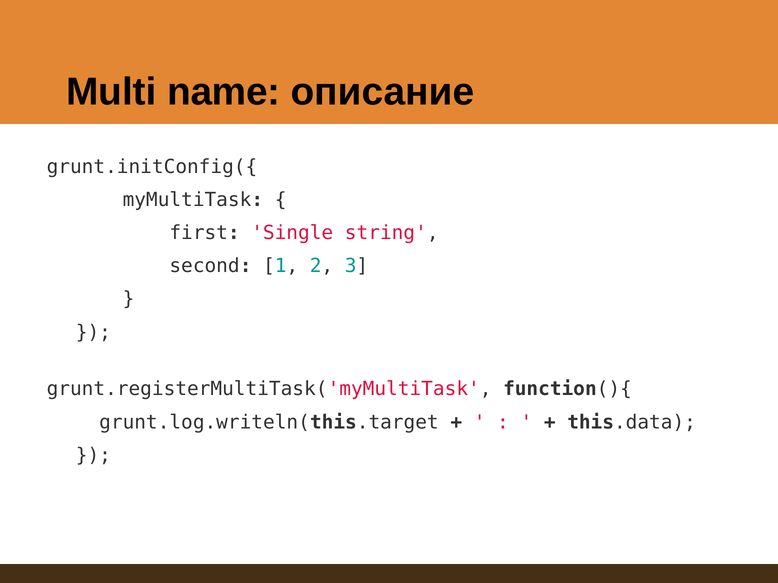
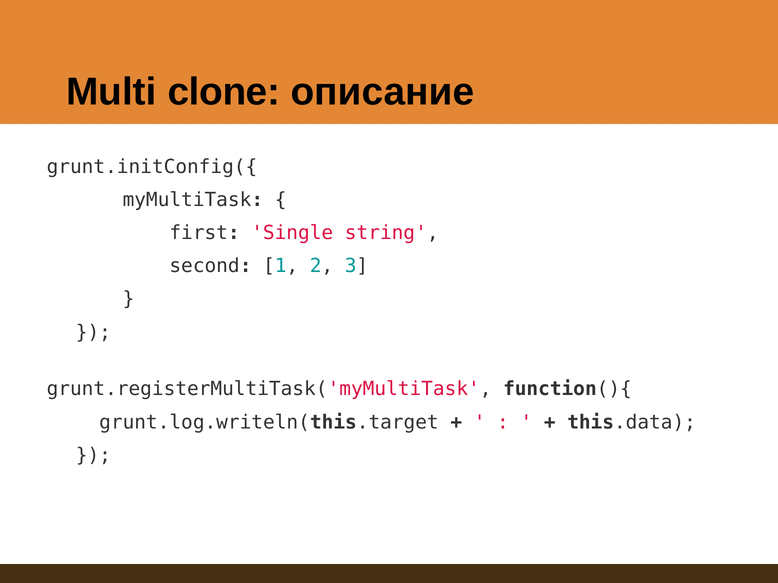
name: name -> clone (224, 92)
